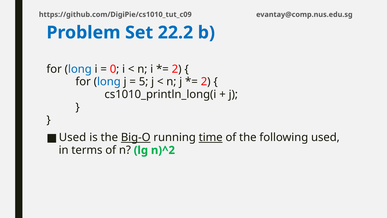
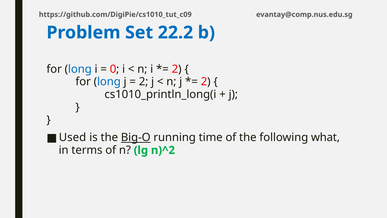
5: 5 -> 2 (144, 82)
time underline: present -> none (211, 137)
following used: used -> what (325, 137)
